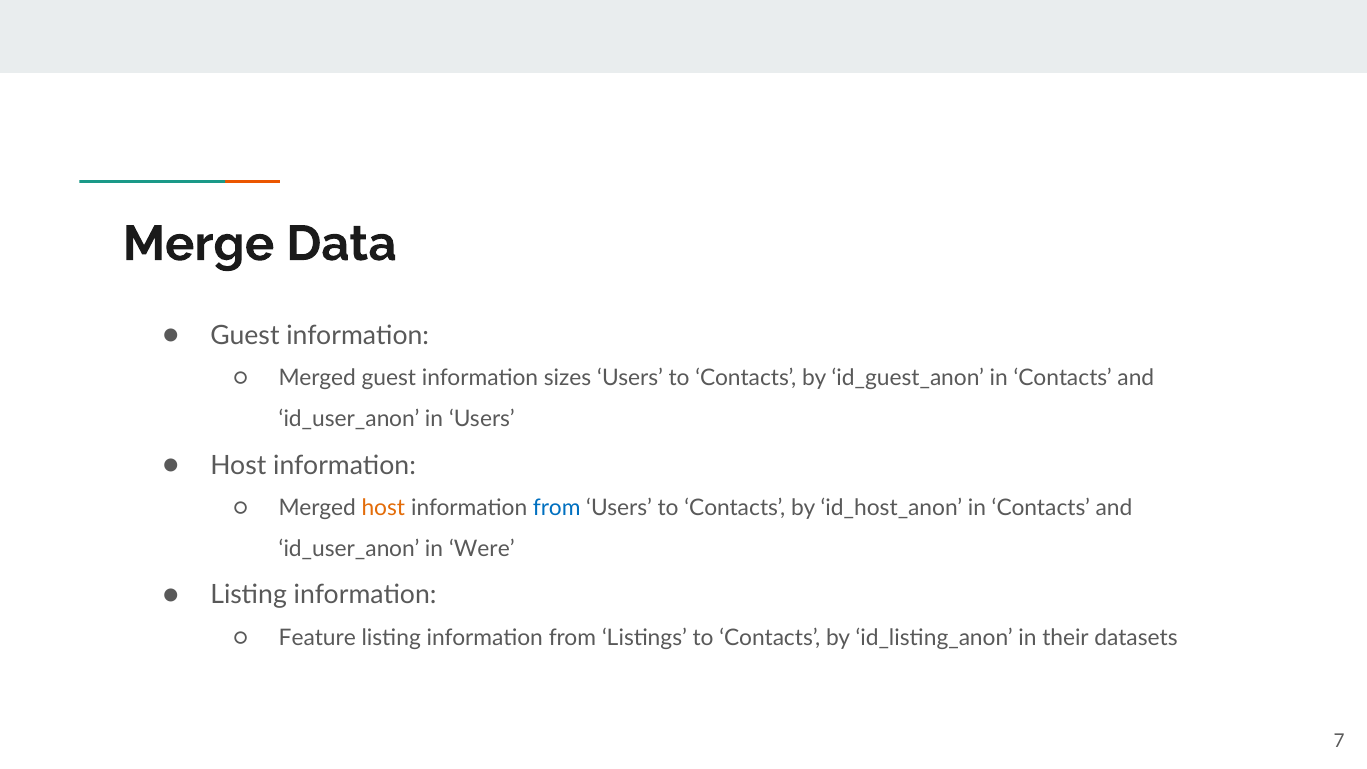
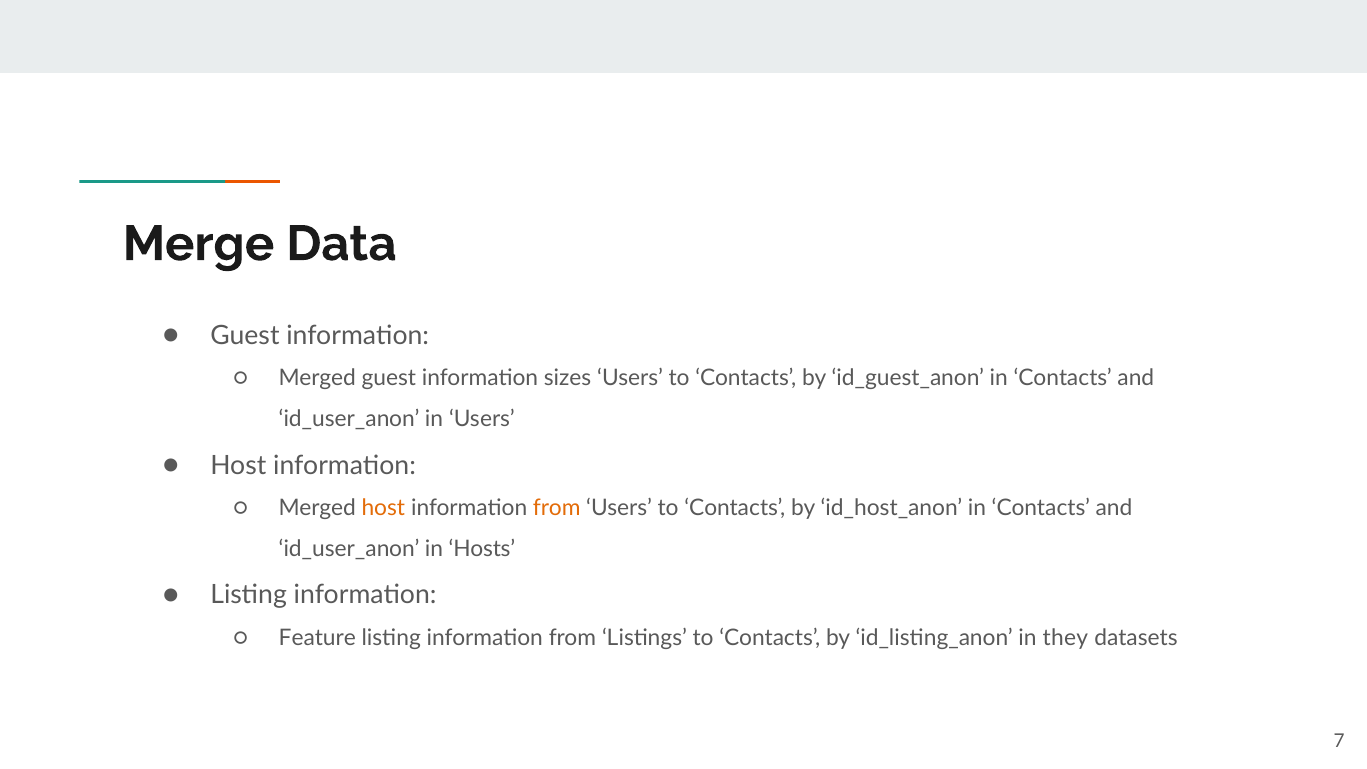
from colour: blue -> orange (557, 508)
Were: Were -> Hosts (482, 549)
their: their -> they (1065, 638)
